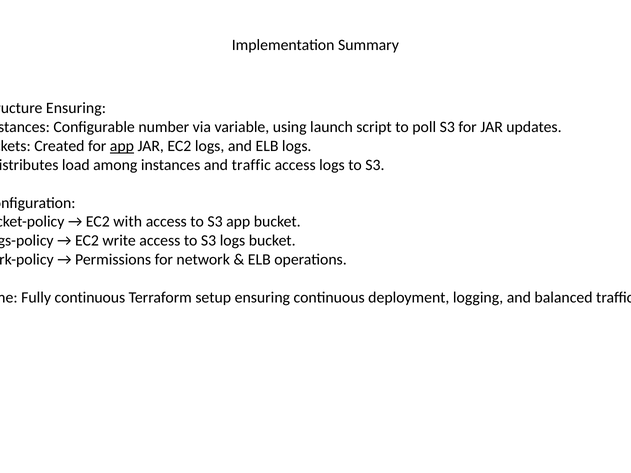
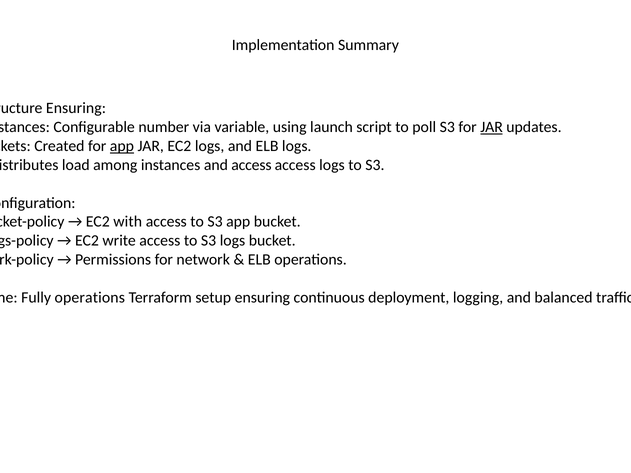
JAR underline: none -> present (492, 127)
and traffic: traffic -> access (251, 165)
Fully continuous: continuous -> operations (90, 298)
